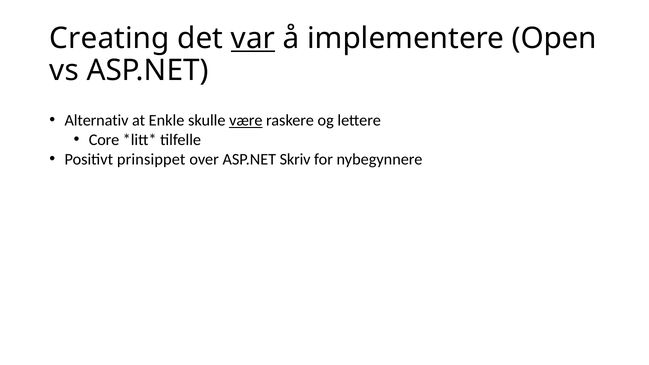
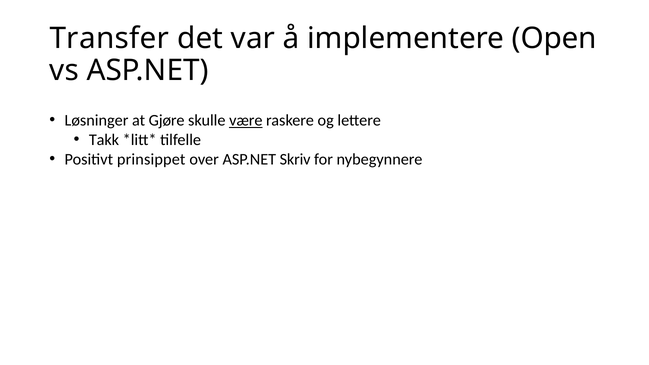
Creating: Creating -> Transfer (109, 38)
var underline: present -> none (253, 38)
Alternativ: Alternativ -> Løsninger (97, 120)
Enkle: Enkle -> Gjøre (167, 120)
Core: Core -> Takk (104, 140)
